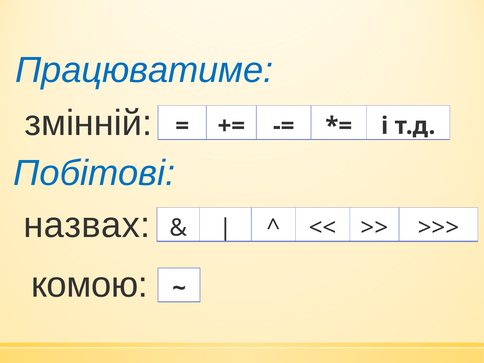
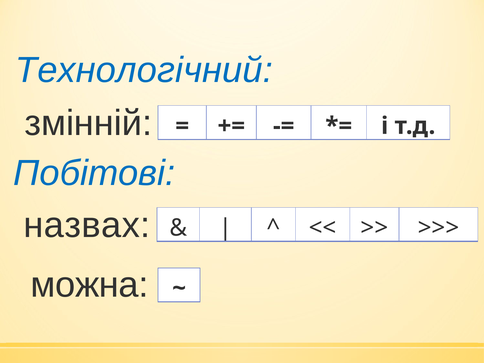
Працюватиме: Працюватиме -> Технологічний (144, 70)
комою: комою -> можна (90, 285)
